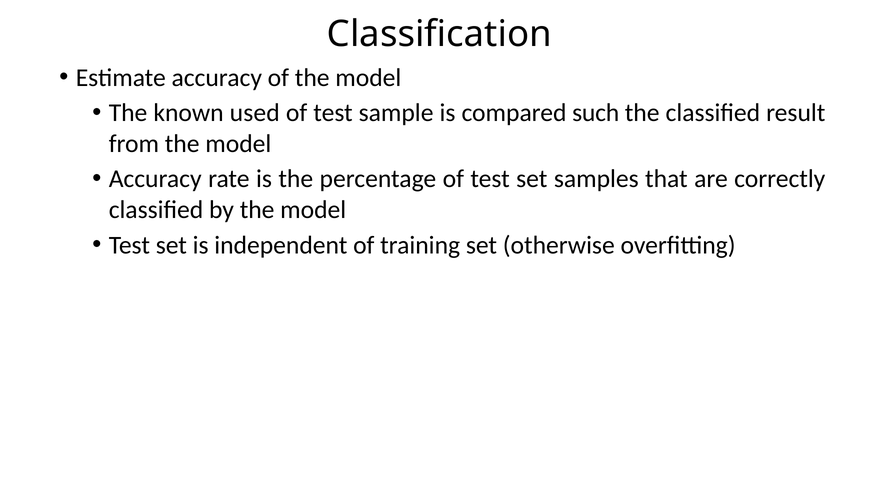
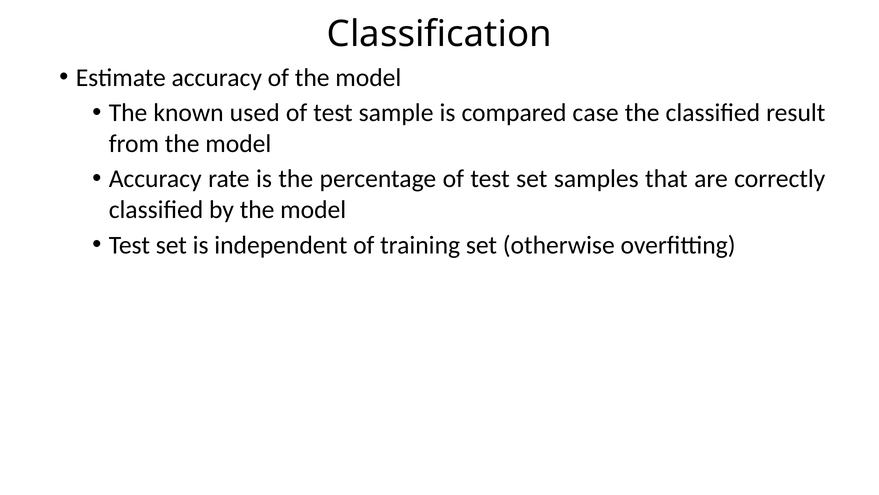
such: such -> case (596, 113)
